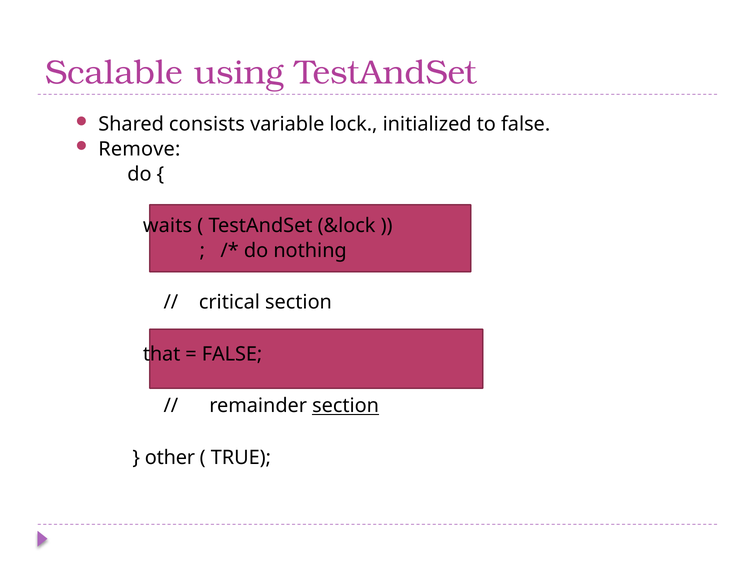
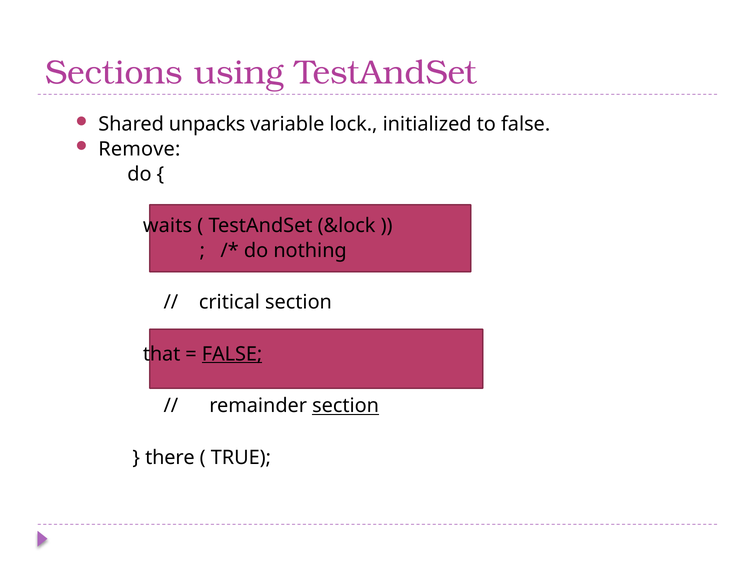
Scalable: Scalable -> Sections (114, 73)
consists: consists -> unpacks (207, 124)
FALSE underline: none -> present (232, 354)
other: other -> there (170, 458)
